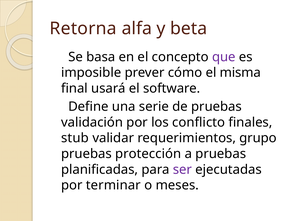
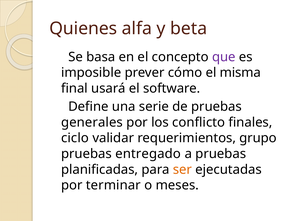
Retorna: Retorna -> Quienes (83, 29)
validación: validación -> generales (92, 122)
stub: stub -> ciclo (75, 138)
protección: protección -> entregado (148, 154)
ser colour: purple -> orange (182, 170)
